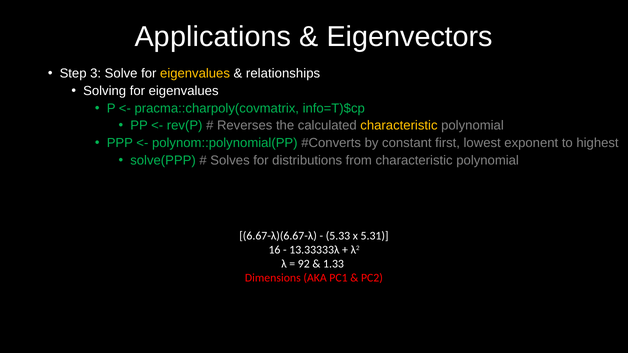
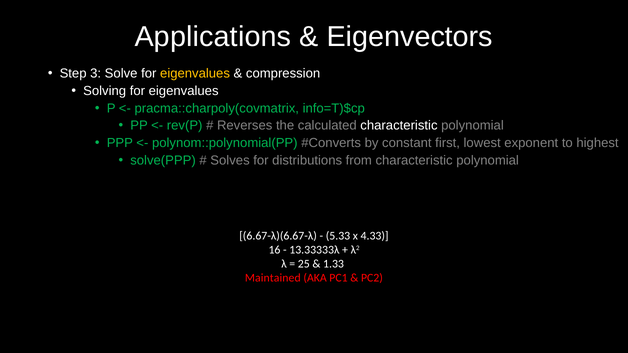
relationships: relationships -> compression (283, 74)
characteristic colour: yellow -> white (399, 126)
5.31: 5.31 -> 4.33 (375, 236)
92: 92 -> 25 (304, 264)
Dimensions: Dimensions -> Maintained (273, 278)
